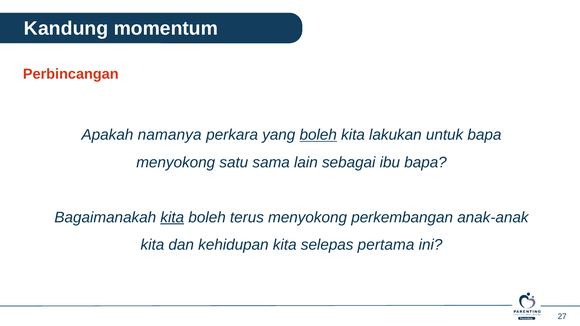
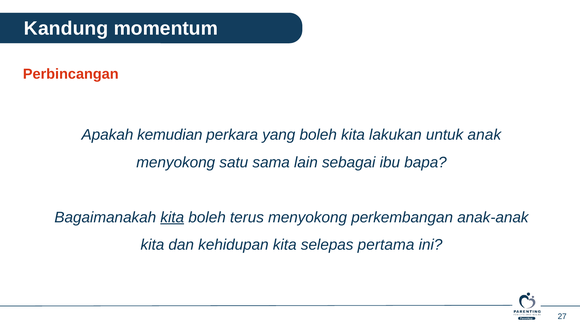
namanya: namanya -> kemudian (170, 135)
boleh underline: present -> none (318, 135)
untuk bapa: bapa -> anak (484, 135)
